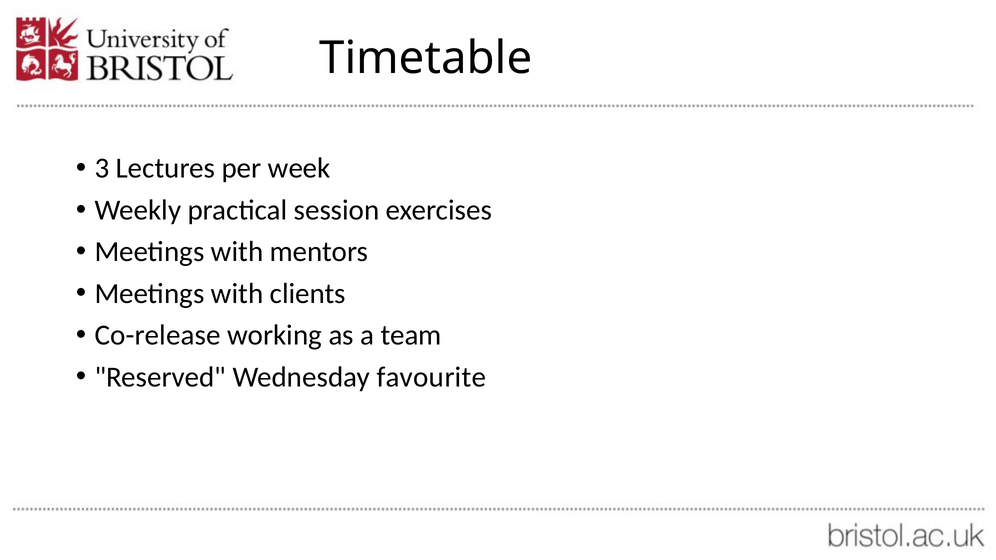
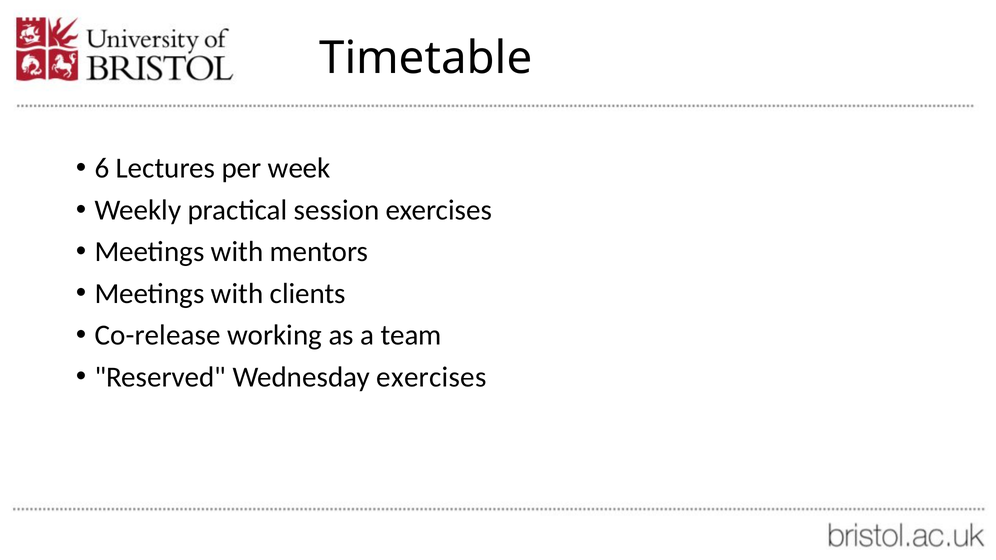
3: 3 -> 6 (102, 168)
Wednesday favourite: favourite -> exercises (431, 377)
